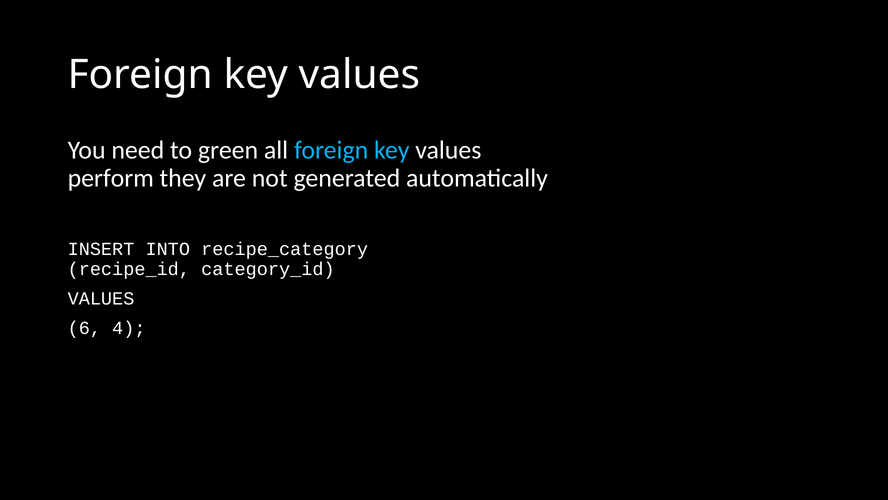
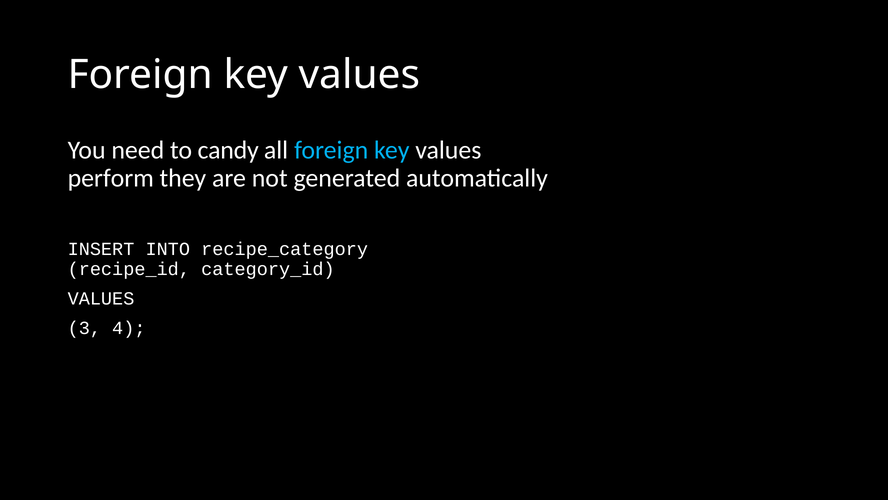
green: green -> candy (228, 150)
6: 6 -> 3 (84, 328)
